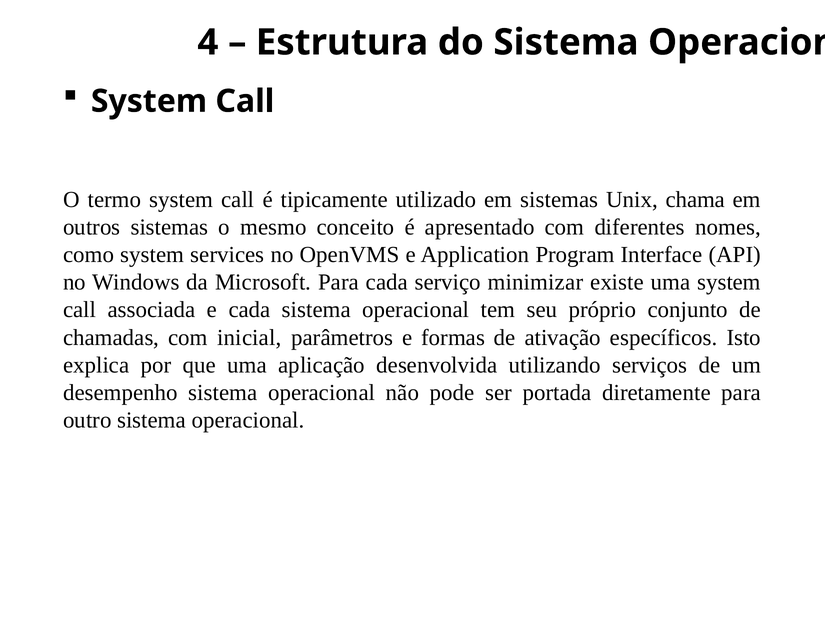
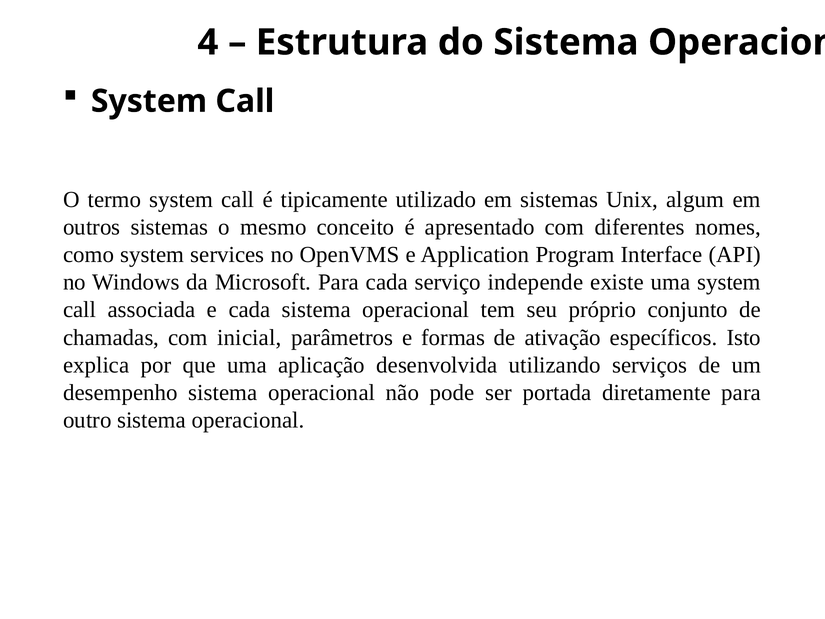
chama: chama -> algum (695, 200)
minimizar: minimizar -> independe (536, 282)
